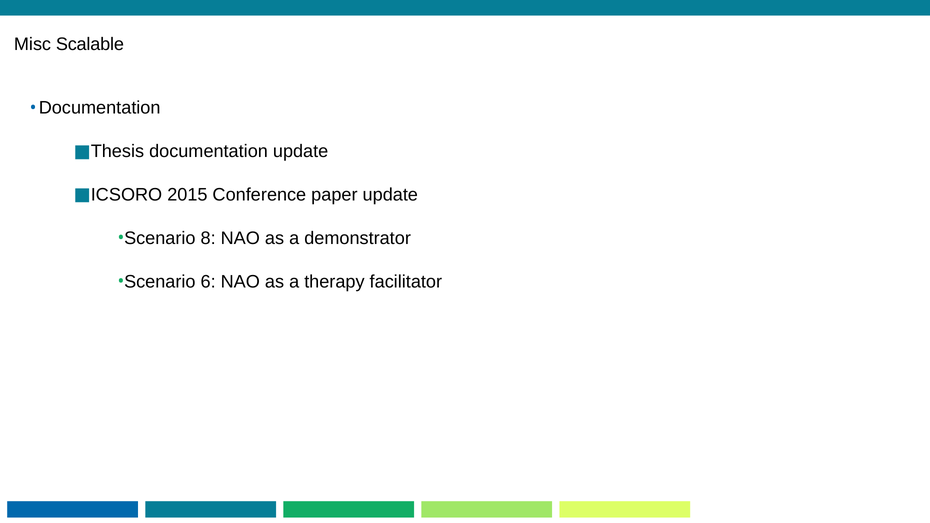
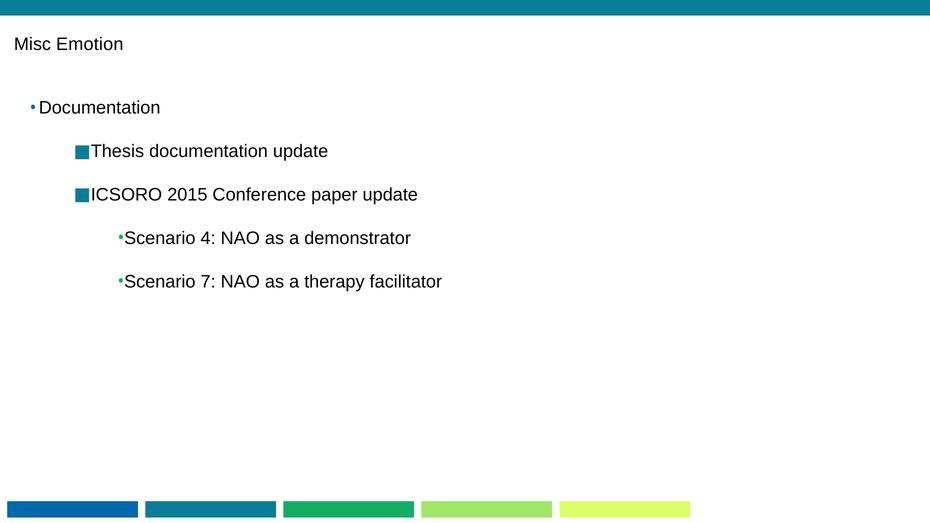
Scalable: Scalable -> Emotion (90, 44)
8: 8 -> 4 (208, 238)
6: 6 -> 7 (208, 282)
